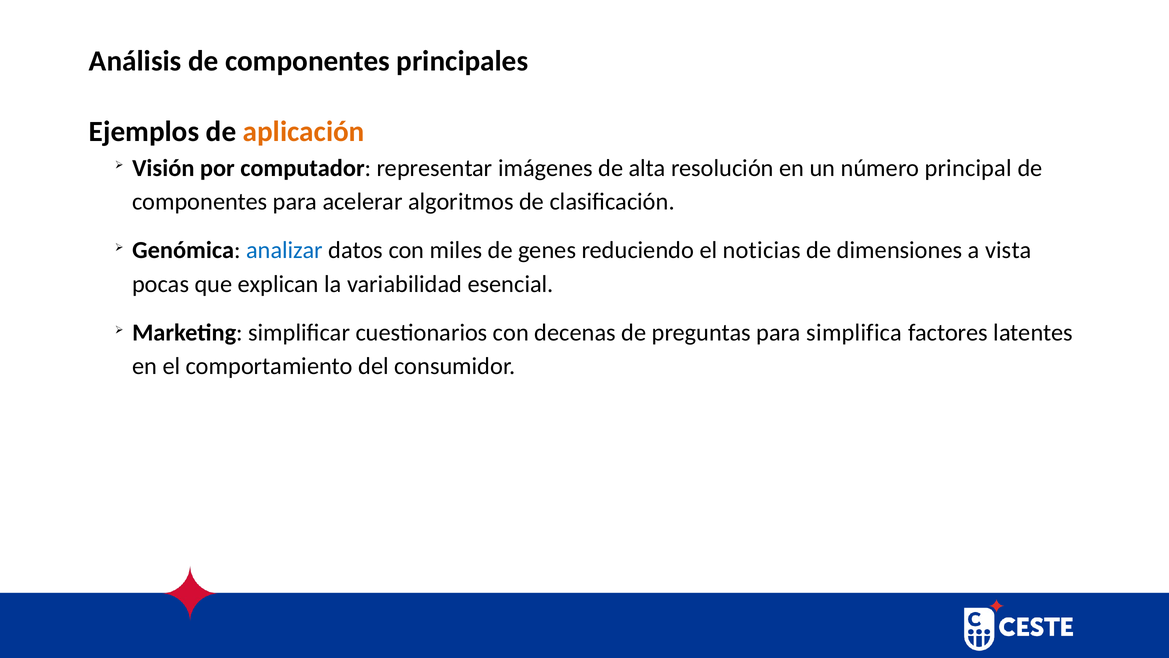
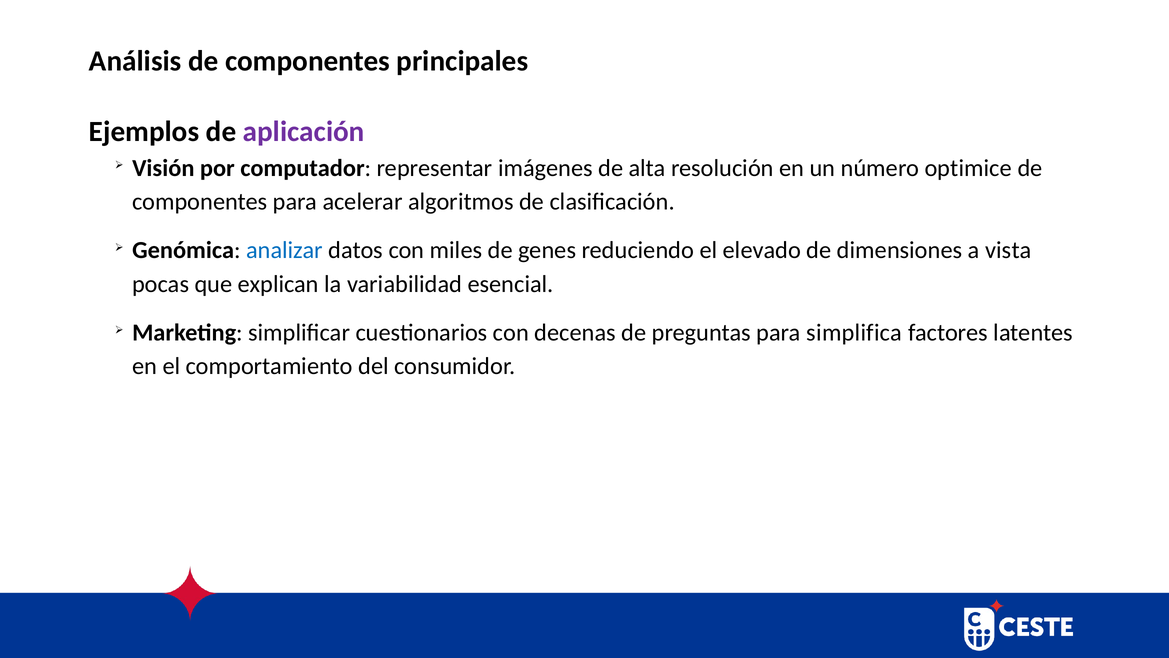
aplicación colour: orange -> purple (304, 132)
principal: principal -> optimice (968, 168)
noticias: noticias -> elevado (762, 250)
